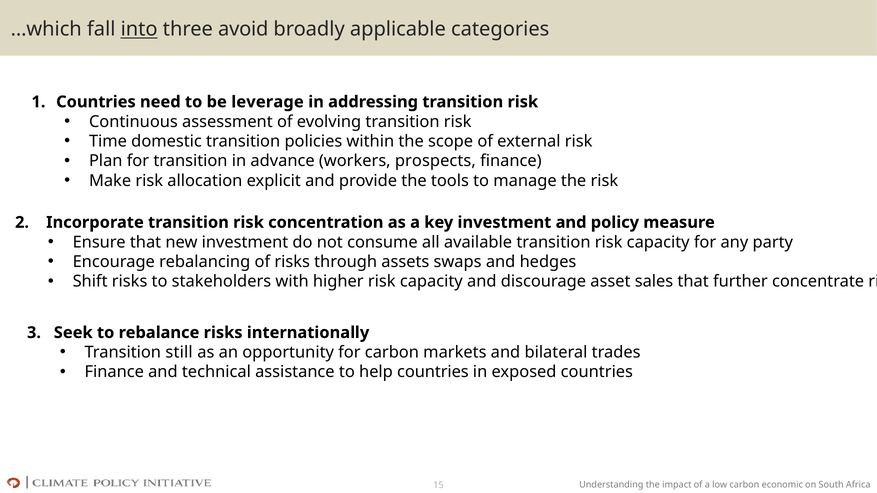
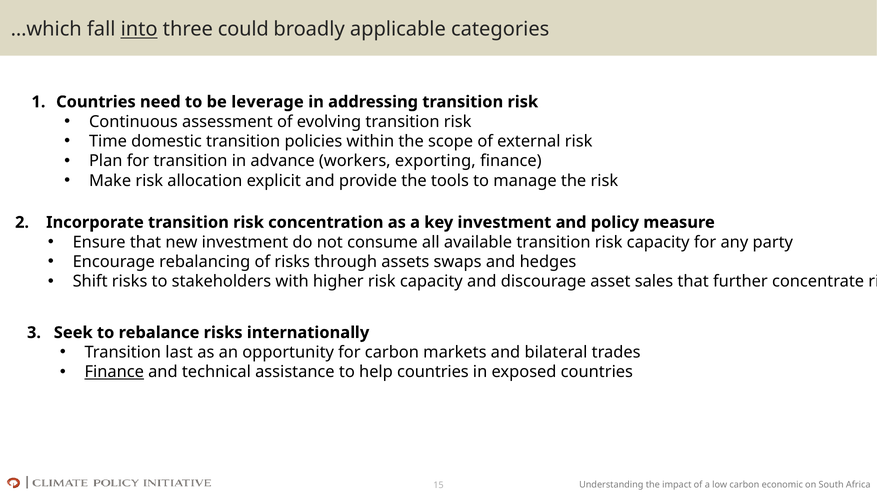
avoid: avoid -> could (243, 29)
prospects: prospects -> exporting (435, 161)
still: still -> last (179, 353)
Finance underline: none -> present (114, 372)
